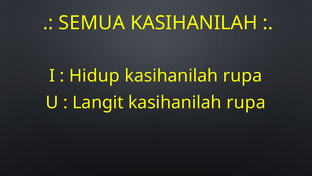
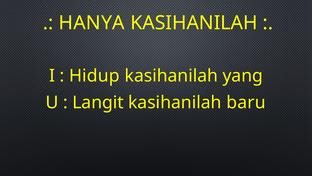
SEMUA: SEMUA -> HANYA (92, 23)
rupa: rupa -> yang (243, 76)
rupa: rupa -> baru (246, 102)
